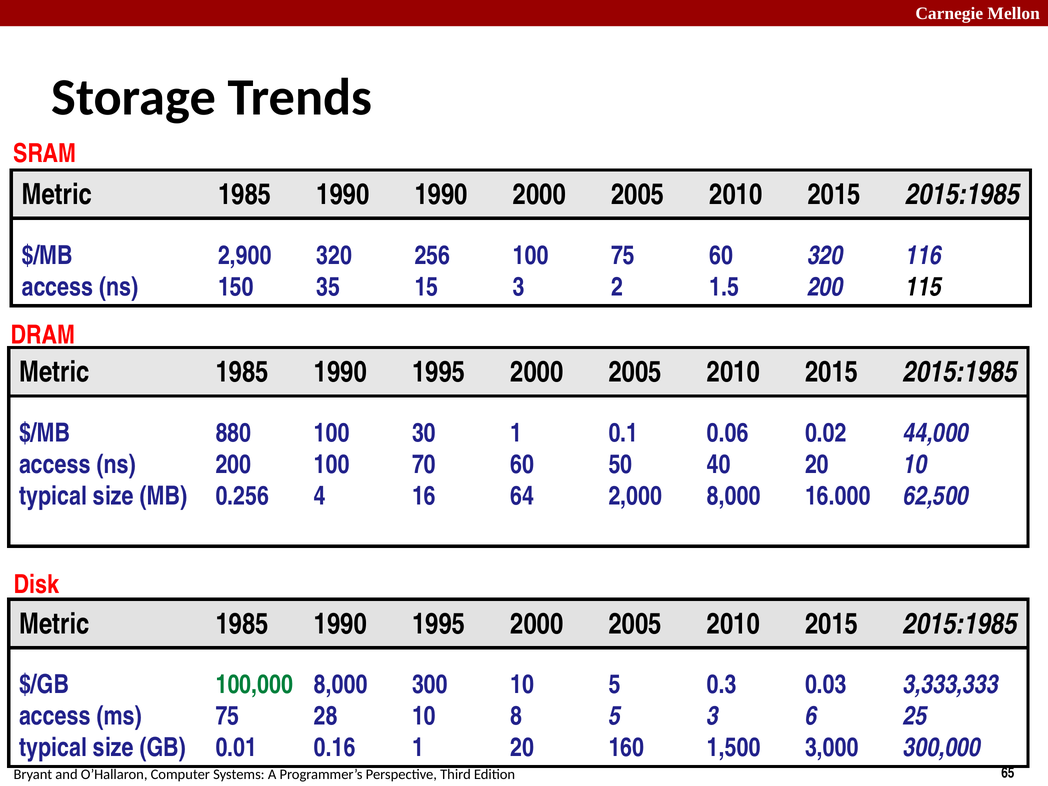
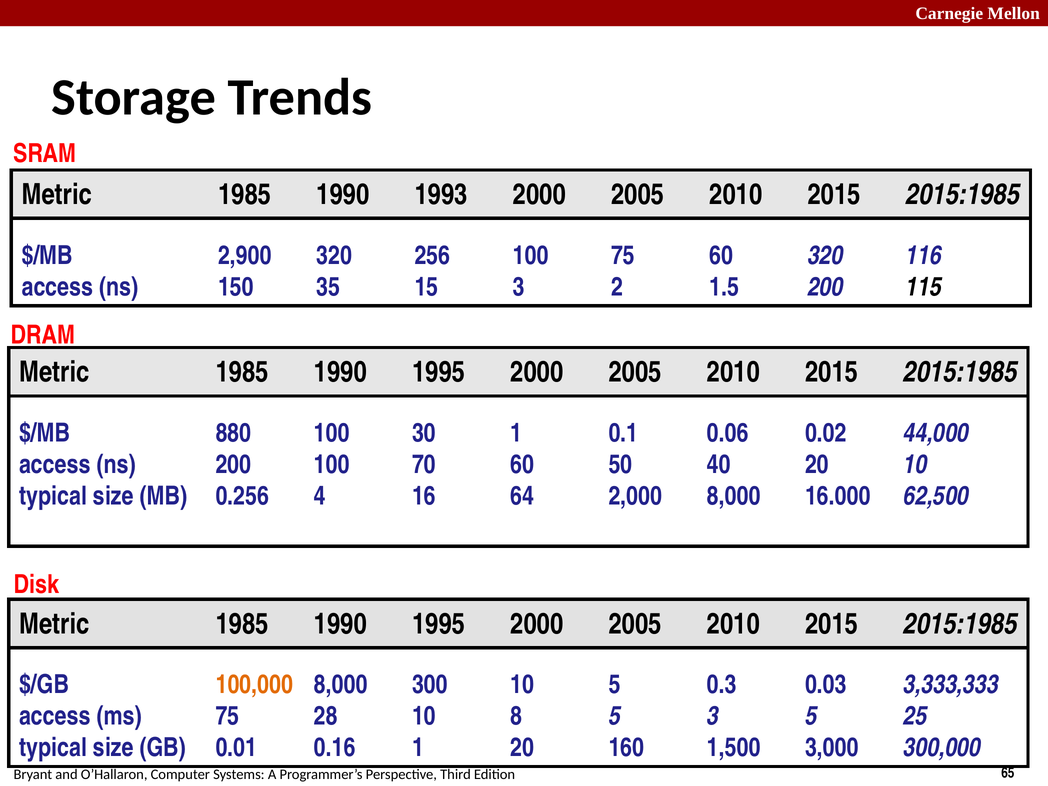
1990 1990: 1990 -> 1993 (441, 194)
100,000 colour: green -> orange (254, 685)
3 6: 6 -> 5 (811, 716)
